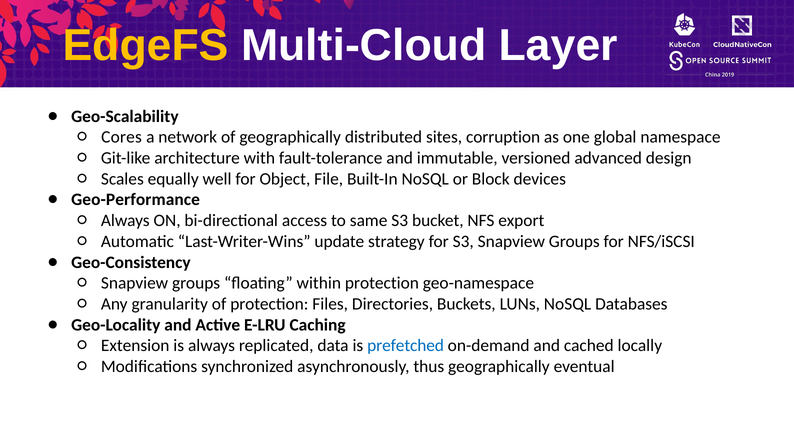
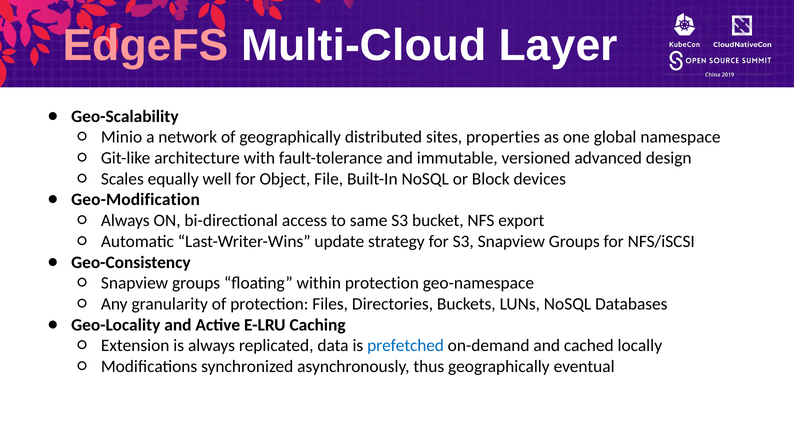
EdgeFS colour: yellow -> pink (146, 45)
Cores: Cores -> Minio (122, 137)
corruption: corruption -> properties (503, 137)
Geo-Performance: Geo-Performance -> Geo-Modification (136, 200)
